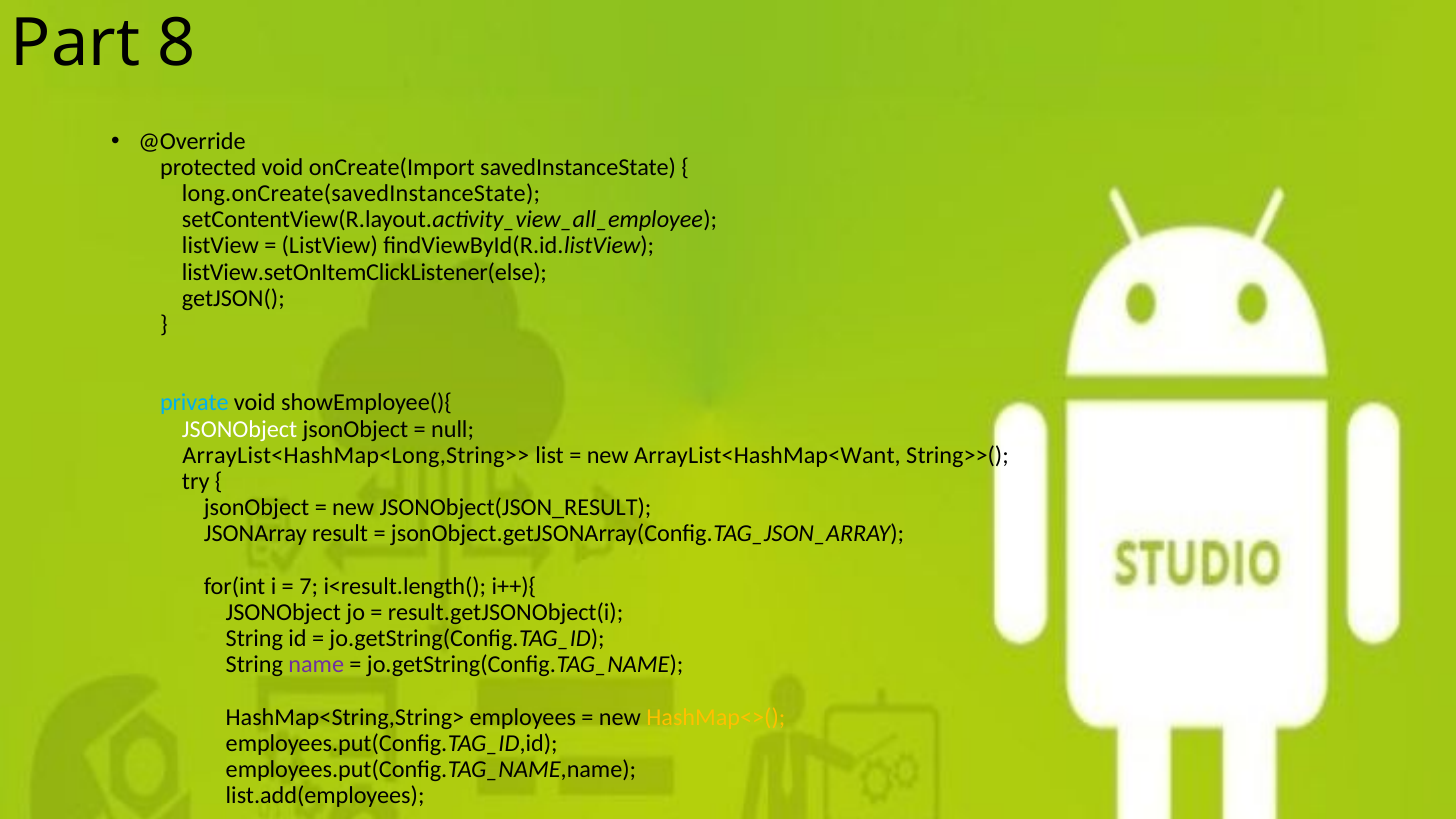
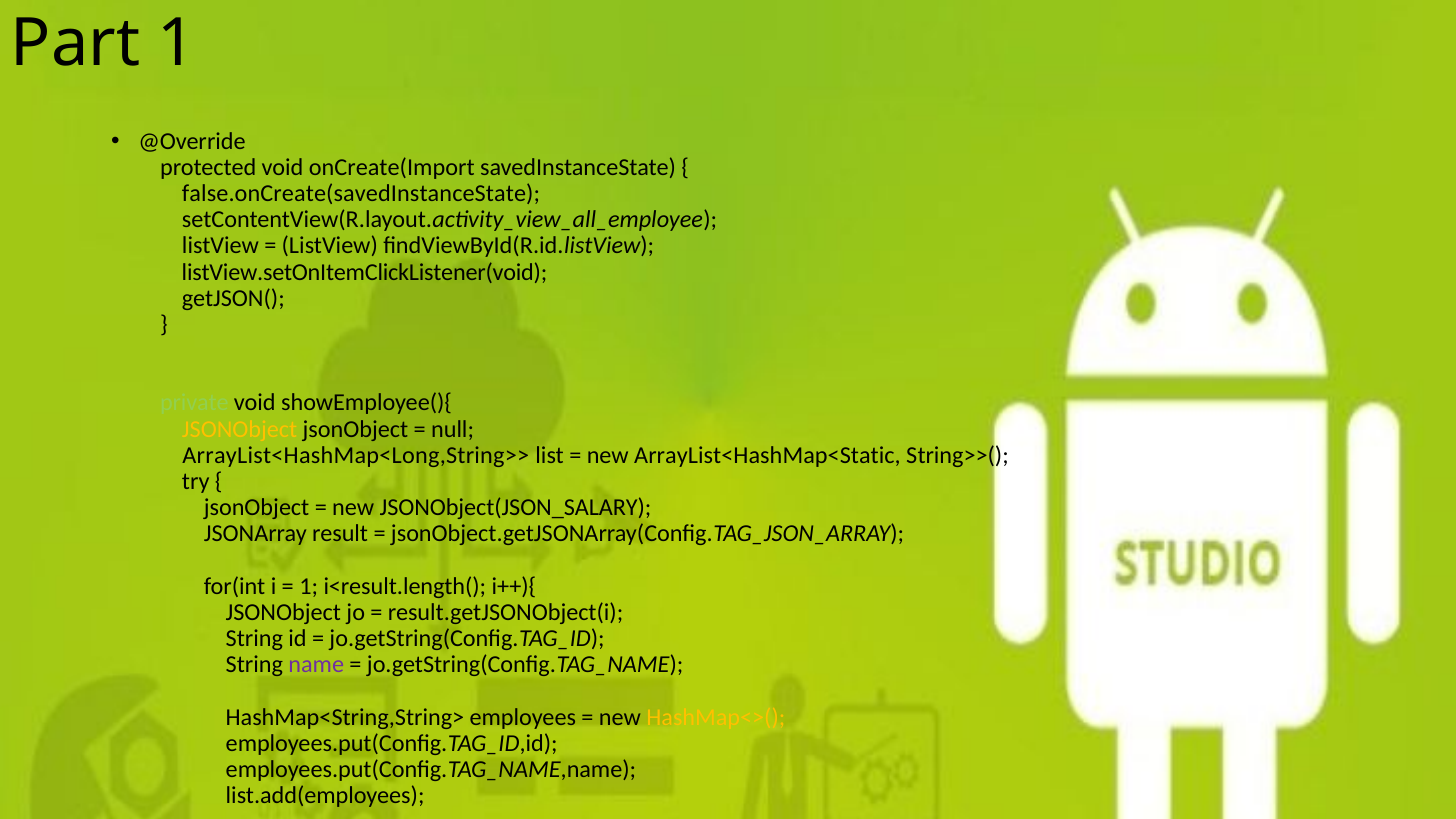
Part 8: 8 -> 1 (177, 43)
long.onCreate(savedInstanceState: long.onCreate(savedInstanceState -> false.onCreate(savedInstanceState (361, 194)
listView.setOnItemClickListener(else: listView.setOnItemClickListener(else -> listView.setOnItemClickListener(void (364, 272)
private colour: light blue -> light green (194, 403)
JSONObject colour: white -> yellow (240, 429)
ArrayList<HashMap<Want: ArrayList<HashMap<Want -> ArrayList<HashMap<Static (767, 455)
JSONObject(JSON_RESULT: JSONObject(JSON_RESULT -> JSONObject(JSON_SALARY (516, 508)
7: 7 -> 1 (309, 586)
